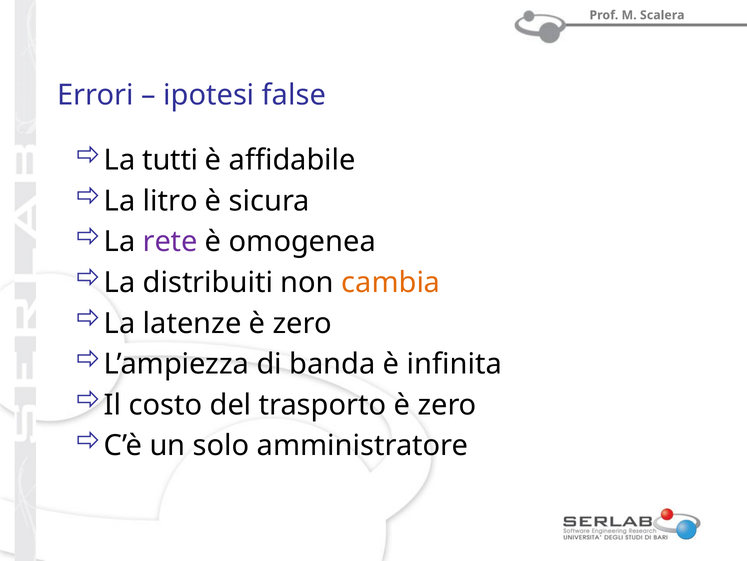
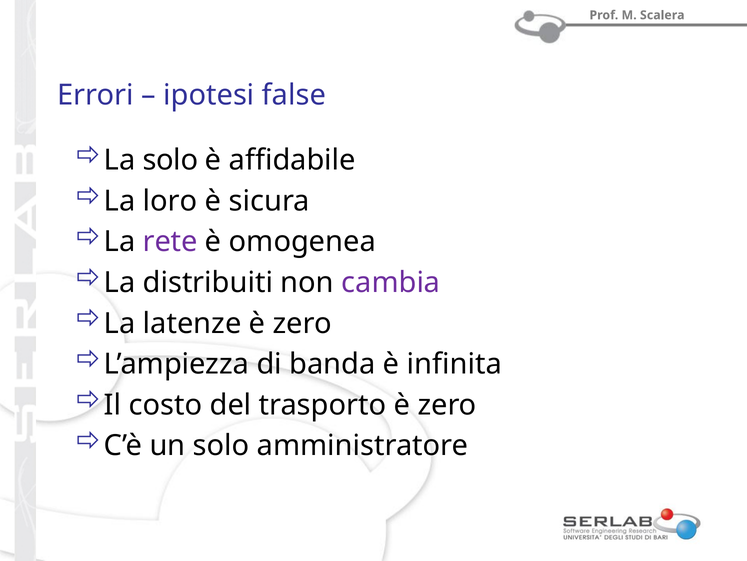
La tutti: tutti -> solo (170, 160)
litro: litro -> loro (170, 201)
cambia colour: orange -> purple (391, 282)
